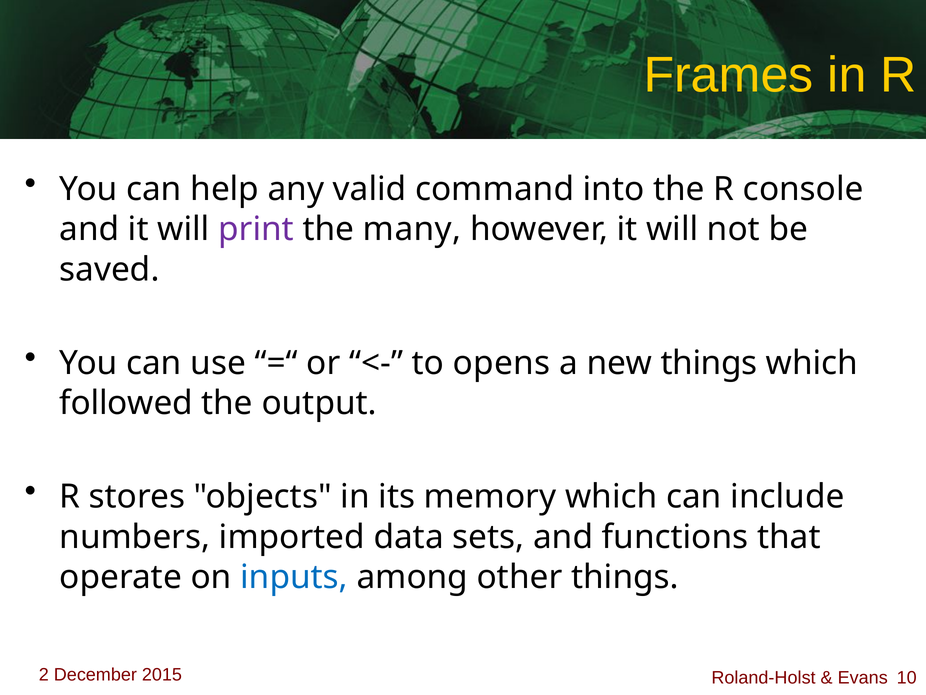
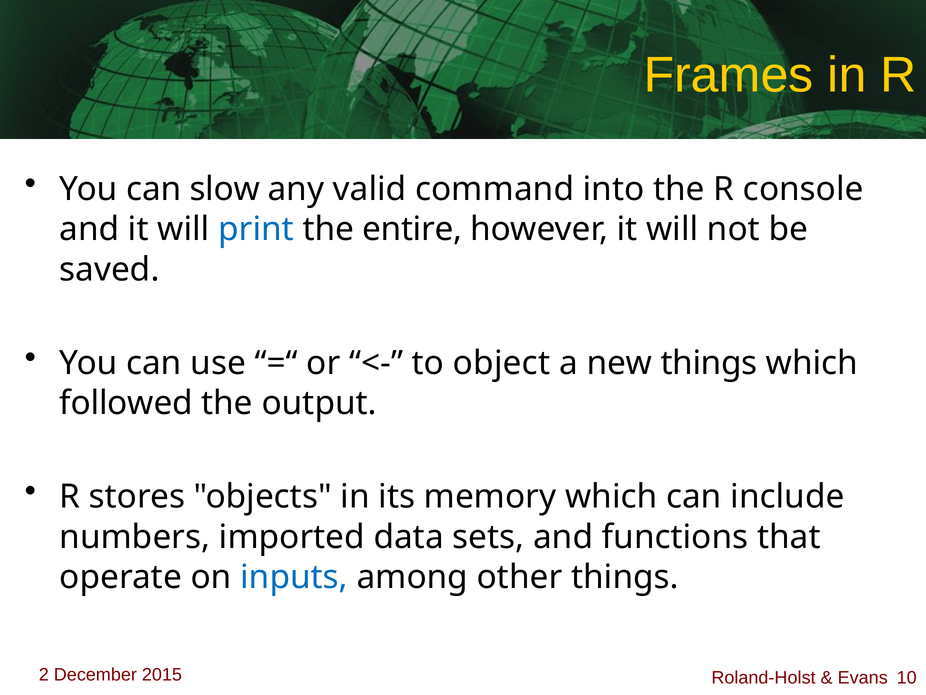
help: help -> slow (225, 189)
print colour: purple -> blue (256, 229)
many: many -> entire (412, 229)
opens: opens -> object (502, 363)
